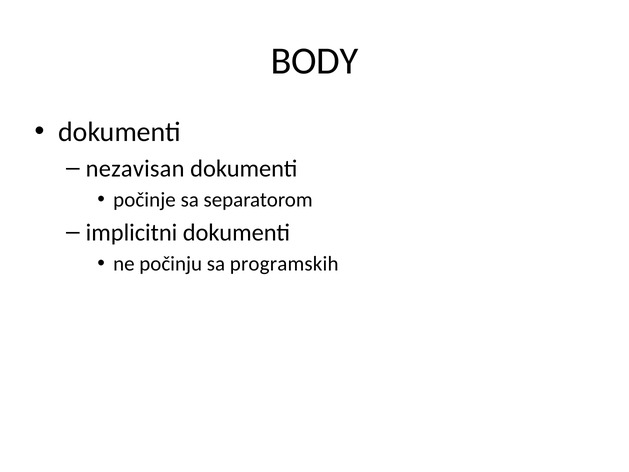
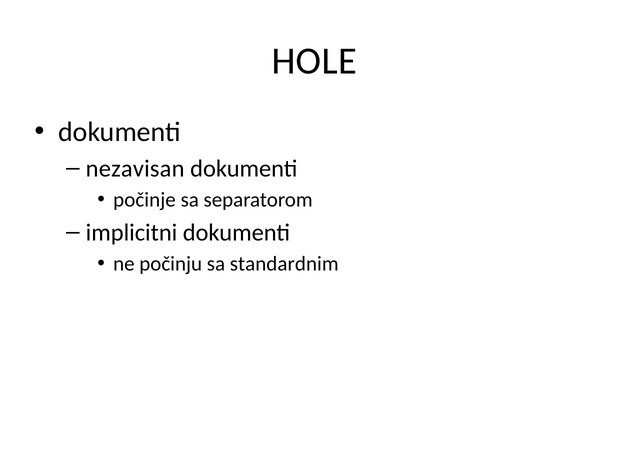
BODY: BODY -> HOLE (314, 61)
programskih: programskih -> standardnim (284, 264)
